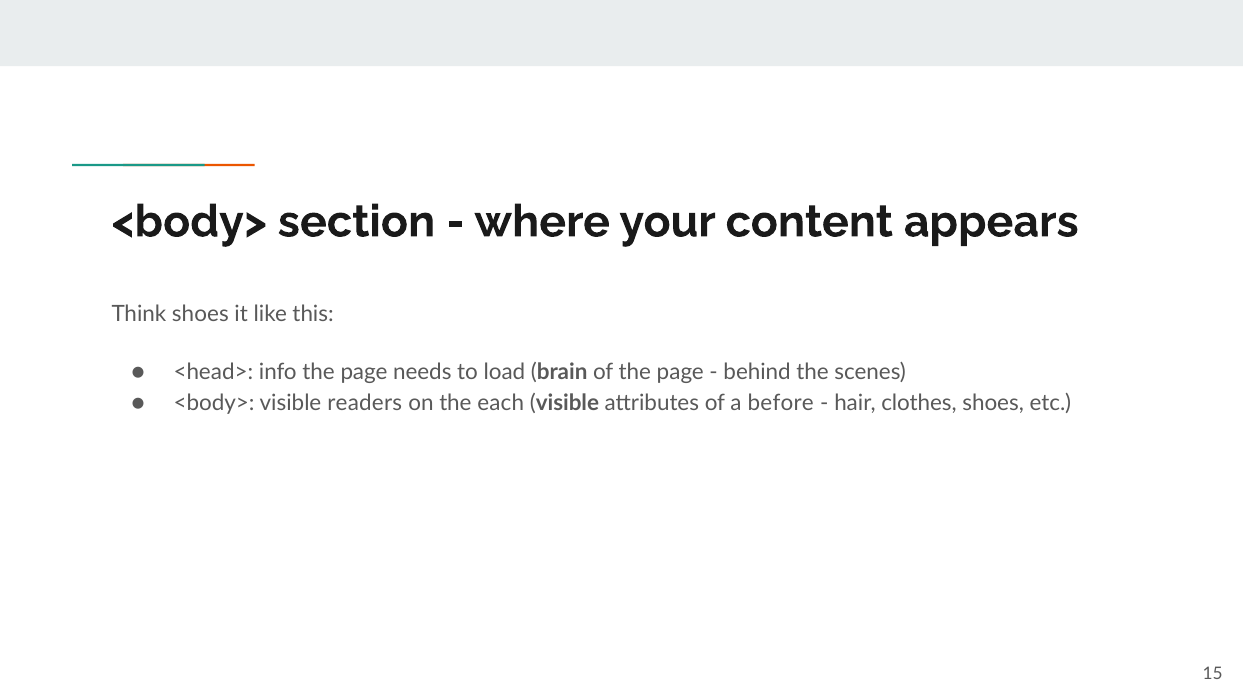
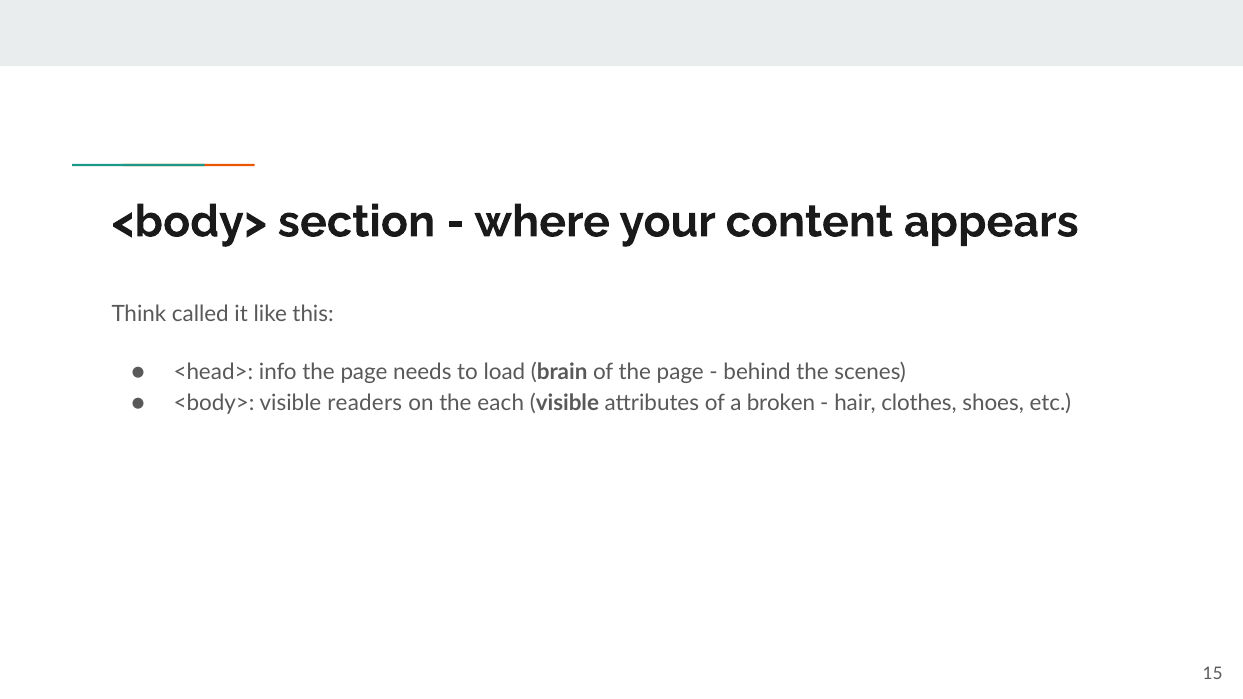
Think shoes: shoes -> called (200, 314)
before: before -> broken (781, 404)
